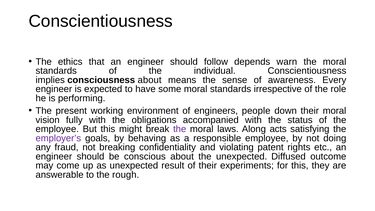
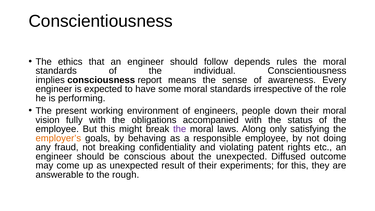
warn: warn -> rules (287, 62)
consciousness about: about -> report (150, 80)
acts: acts -> only (278, 129)
employer’s colour: purple -> orange (58, 138)
